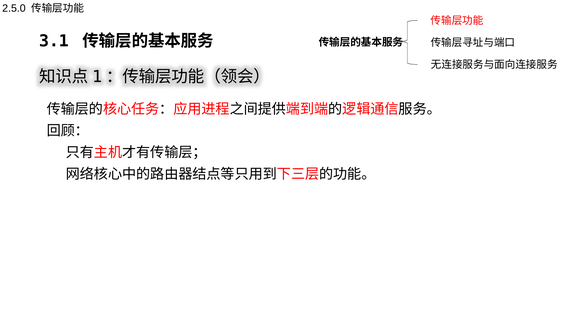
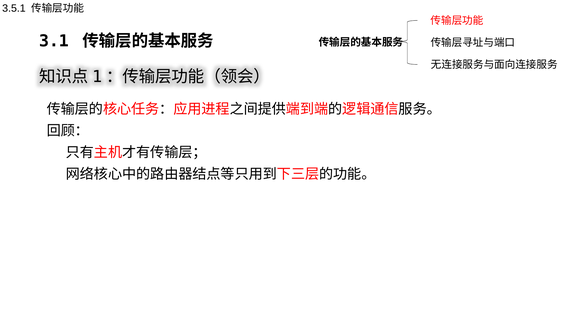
2.5.0: 2.5.0 -> 3.5.1 (14, 8)
